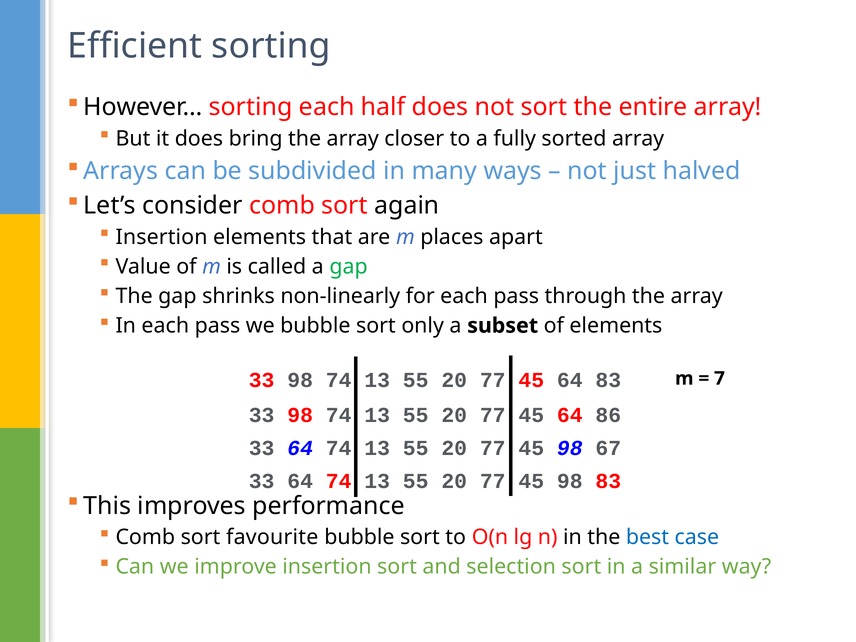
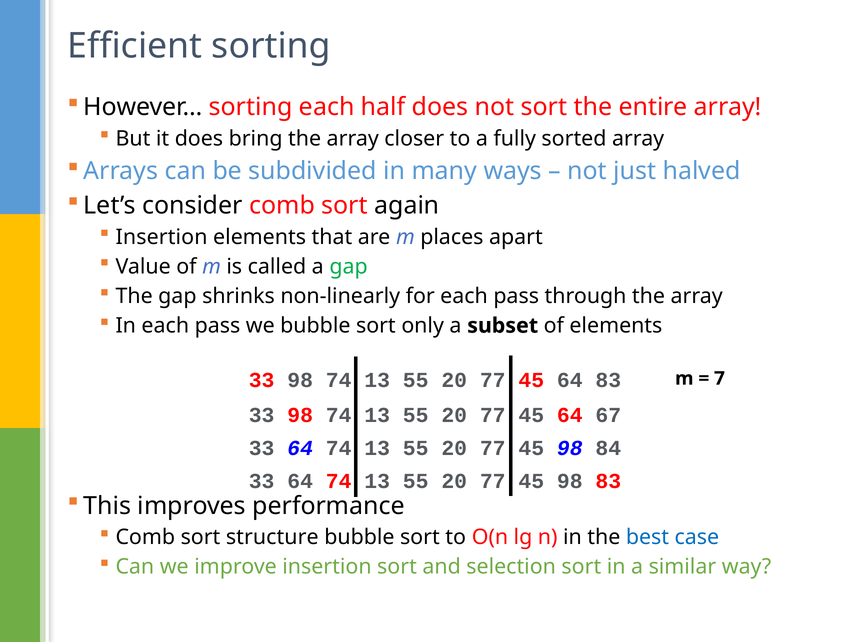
86: 86 -> 67 (608, 415)
67: 67 -> 84 (608, 448)
favourite: favourite -> structure (272, 537)
